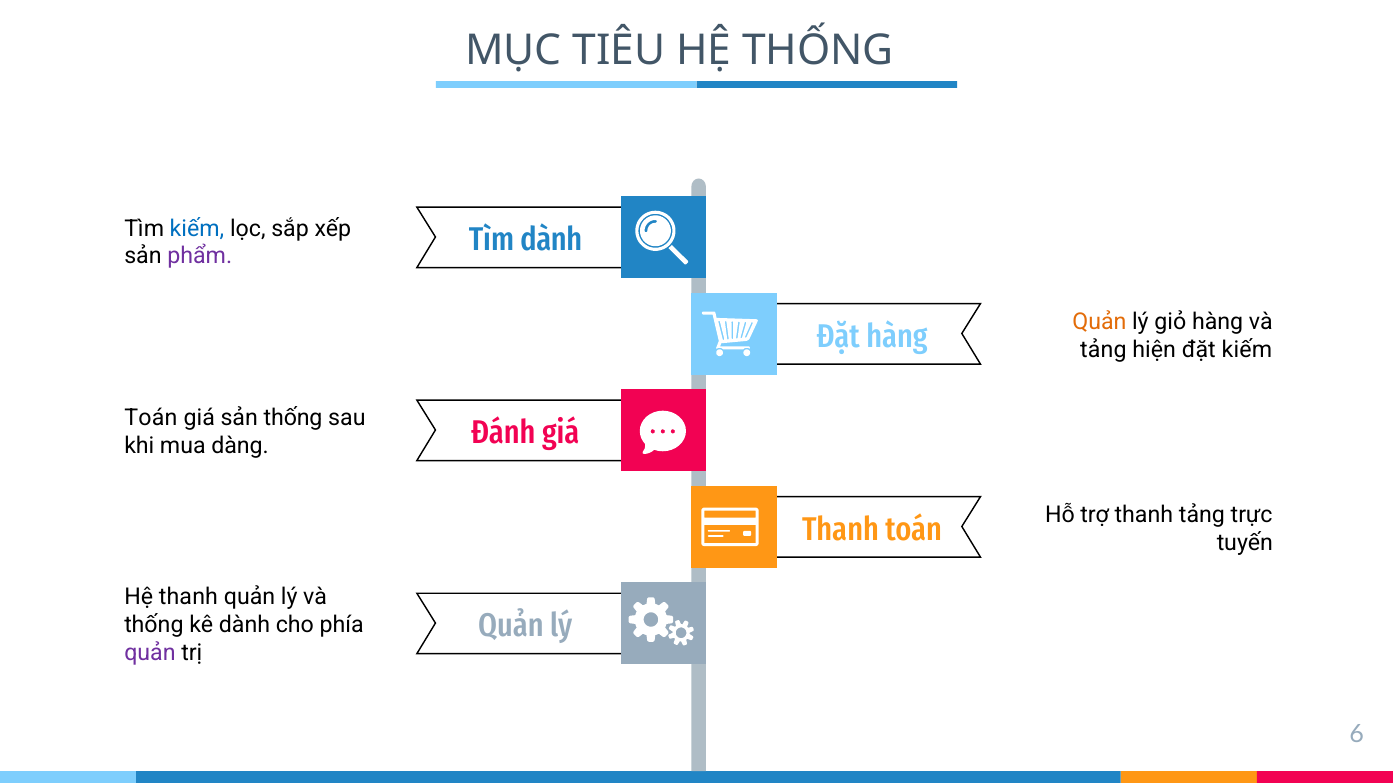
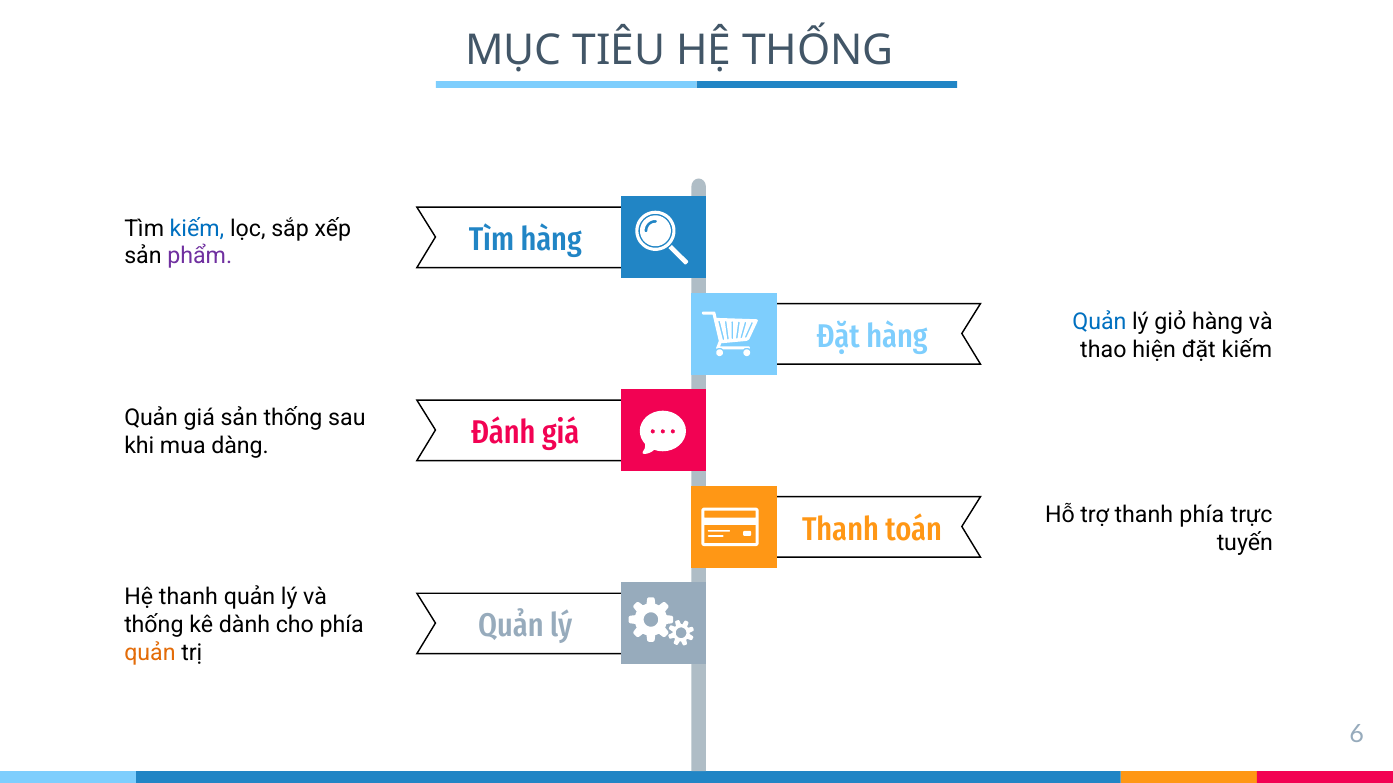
Tìm dành: dành -> hàng (551, 240)
Quản colour: orange -> blue (1099, 322)
tảng: tảng -> thao (1103, 350)
Toán: Toán -> Quản (151, 418)
thanh tảng: tảng -> phía (1202, 515)
quản colour: purple -> orange (150, 653)
